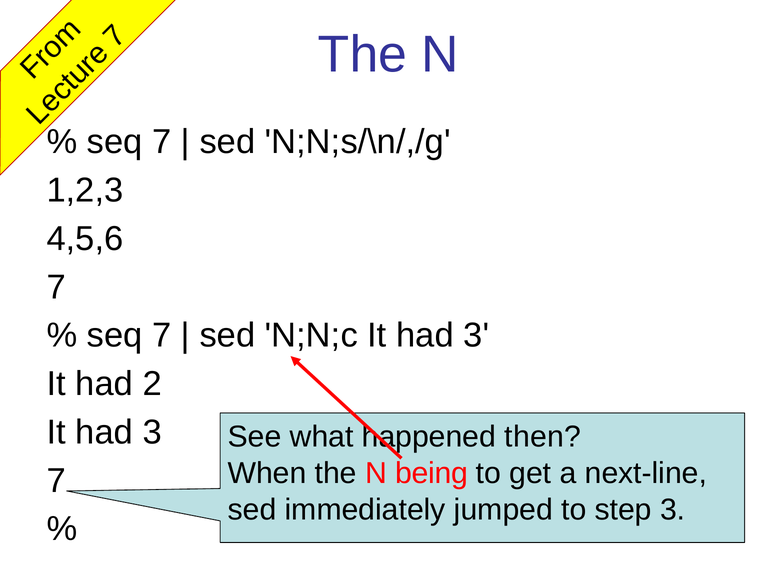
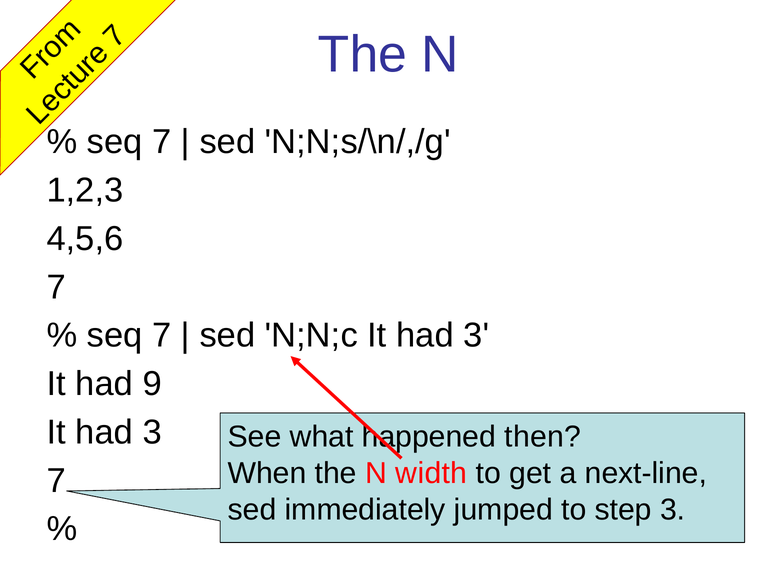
2: 2 -> 9 (152, 384)
being: being -> width (431, 473)
